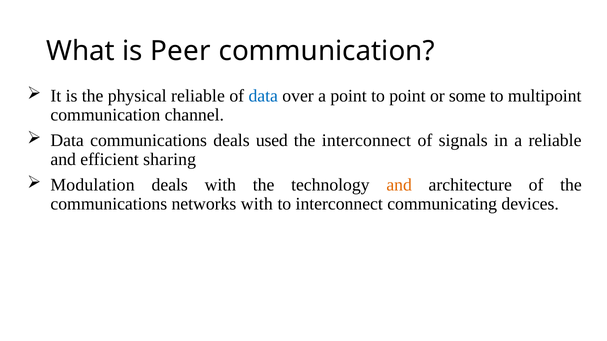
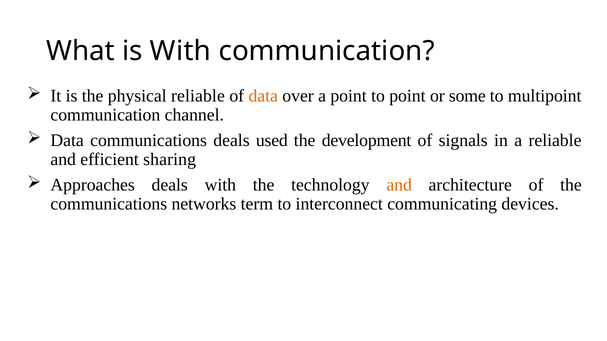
is Peer: Peer -> With (181, 51)
data colour: blue -> orange (263, 96)
the interconnect: interconnect -> development (367, 140)
Modulation: Modulation -> Approaches (93, 185)
networks with: with -> term (257, 204)
